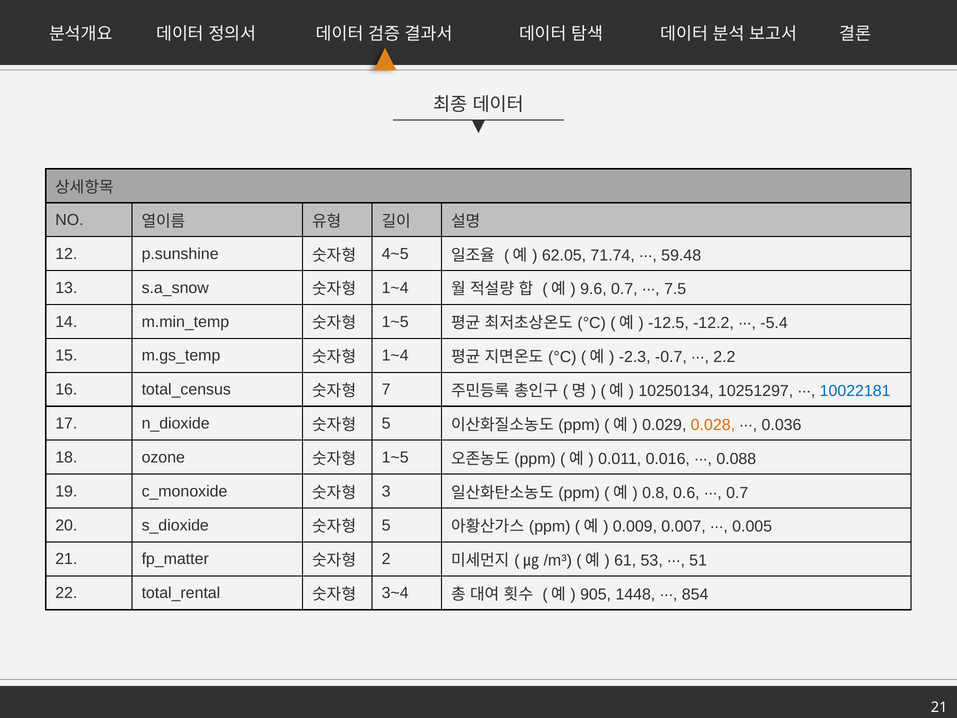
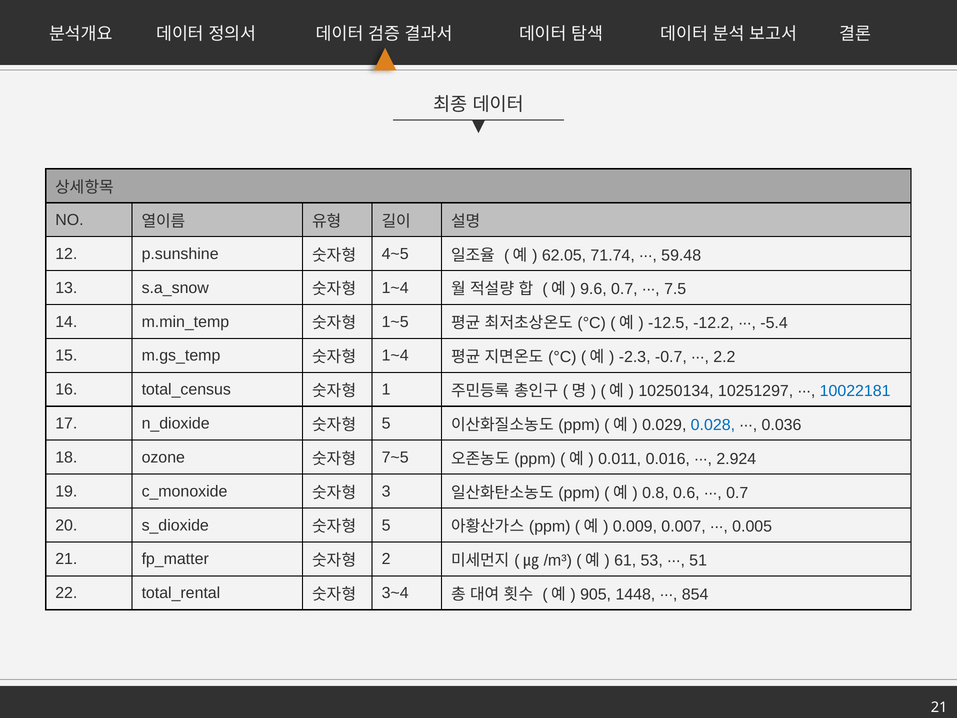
7: 7 -> 1 (386, 389)
0.028 colour: orange -> blue (713, 425)
1~5: 1~5 -> 7~5 (395, 457)
0.088: 0.088 -> 2.924 (736, 459)
